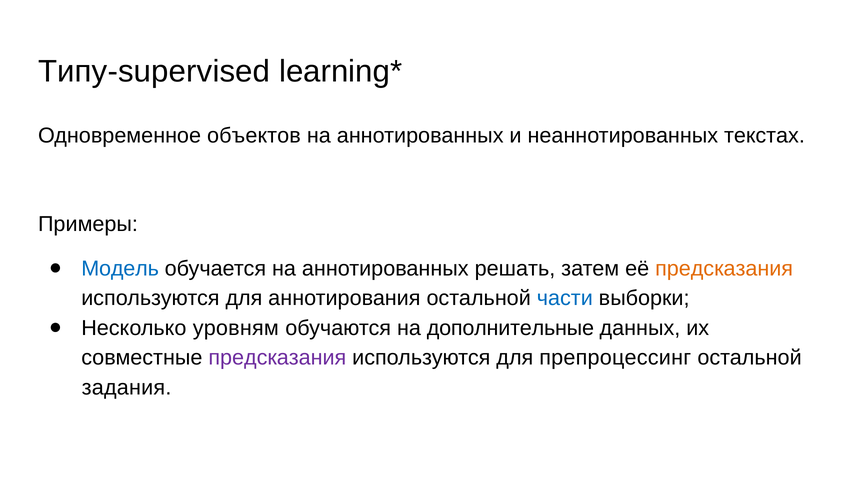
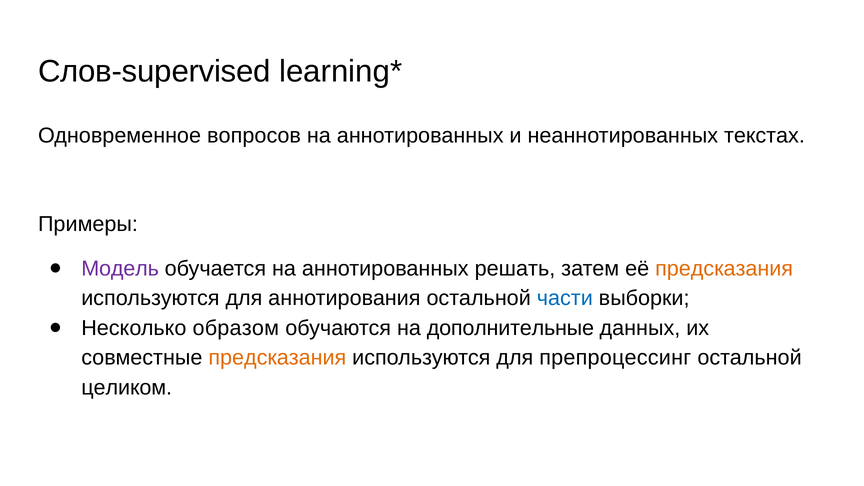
Типу-supervised: Типу-supervised -> Слов-supervised (154, 72)
объектов: объектов -> вопросов (254, 136)
Модель colour: blue -> purple (120, 268)
уровням: уровням -> образом (236, 328)
предсказания colour: purple -> orange (277, 358)
задания: задания -> целиком (127, 388)
